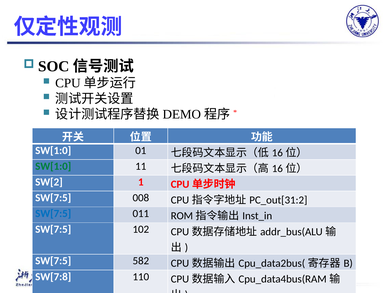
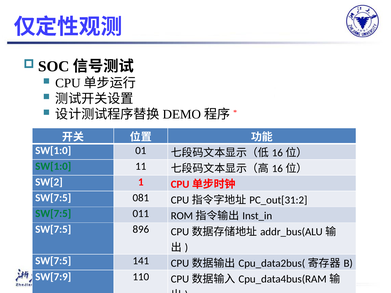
008: 008 -> 081 (141, 198)
SW[7:5 colour: blue -> green (53, 214)
102: 102 -> 896 (141, 230)
582: 582 -> 141 (141, 261)
SW[7:8: SW[7:8 -> SW[7:9 (53, 277)
